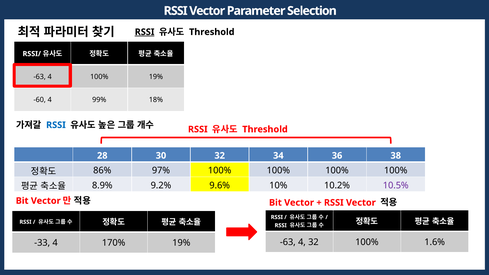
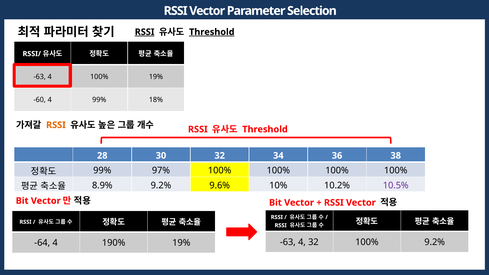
Threshold underline: none -> present (212, 32)
RSSI colour: blue -> orange (56, 125)
86%: 86% -> 99% (102, 171)
100% 1.6%: 1.6% -> 9.2% (435, 242)
-33: -33 -> -64 (42, 243)
170%: 170% -> 190% (114, 243)
